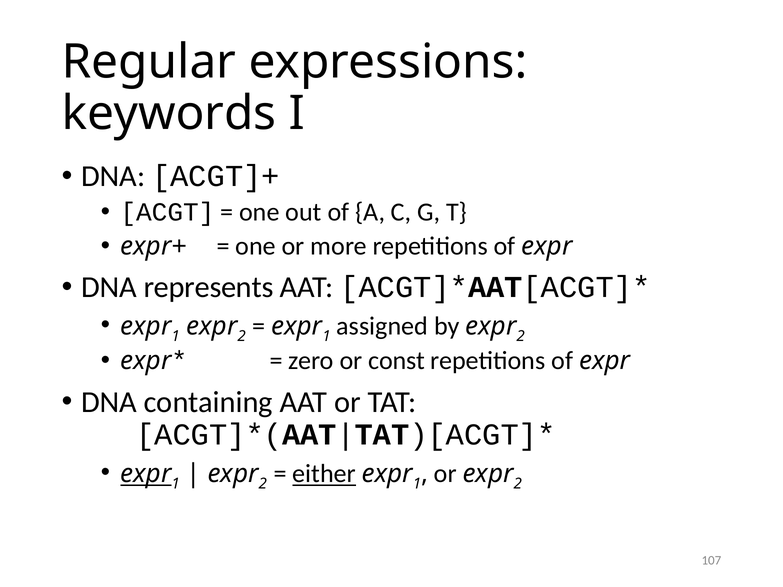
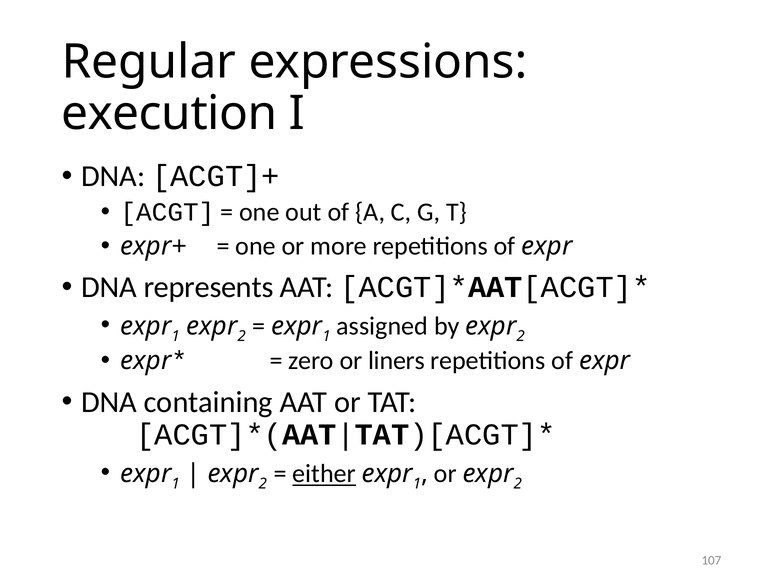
keywords: keywords -> execution (169, 114)
const: const -> liners (396, 361)
expr underline: present -> none (146, 474)
